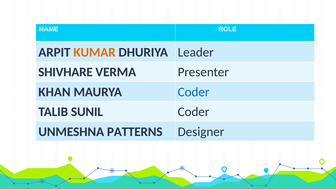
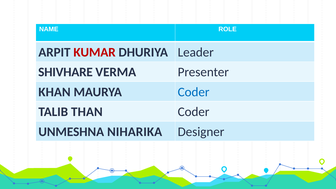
KUMAR colour: orange -> red (95, 52)
SUNIL: SUNIL -> THAN (87, 112)
PATTERNS: PATTERNS -> NIHARIKA (135, 132)
